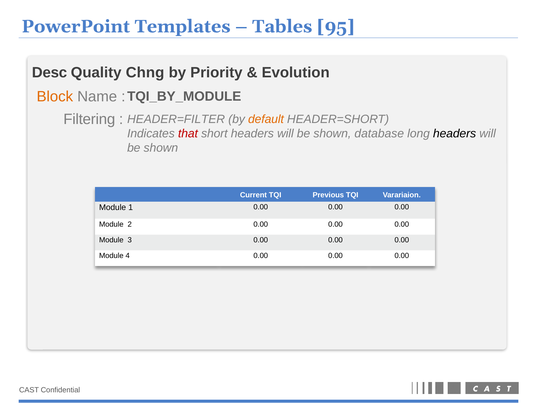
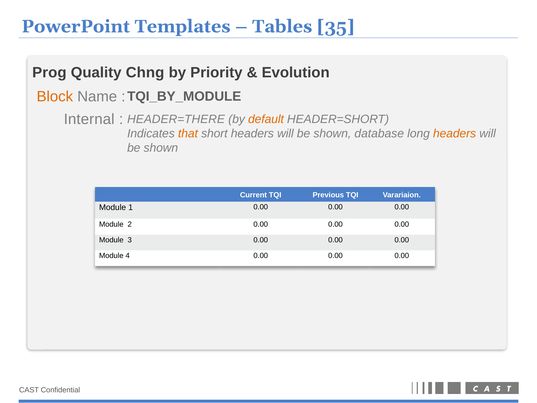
95: 95 -> 35 (336, 26)
Desc: Desc -> Prog (49, 73)
Filtering: Filtering -> Internal (89, 119)
HEADER=FILTER: HEADER=FILTER -> HEADER=THERE (176, 119)
that colour: red -> orange (188, 133)
headers colour: black -> orange (455, 133)
